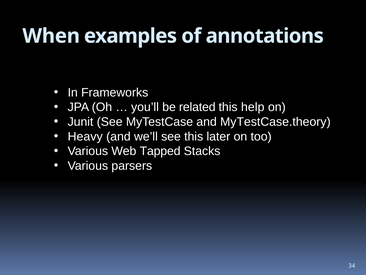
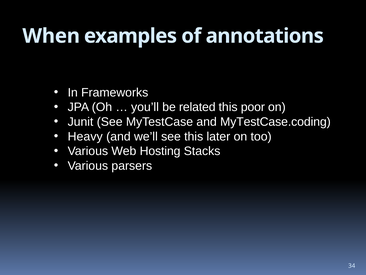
help: help -> poor (253, 107)
MyTestCase.theory: MyTestCase.theory -> MyTestCase.coding (275, 122)
Tapped: Tapped -> Hosting (160, 151)
